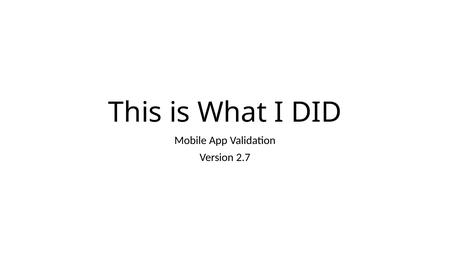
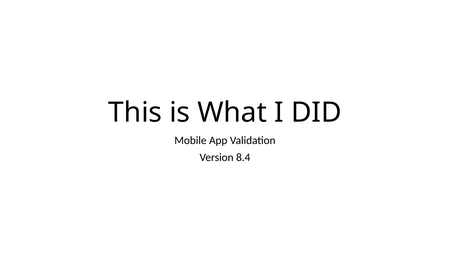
2.7: 2.7 -> 8.4 (243, 157)
